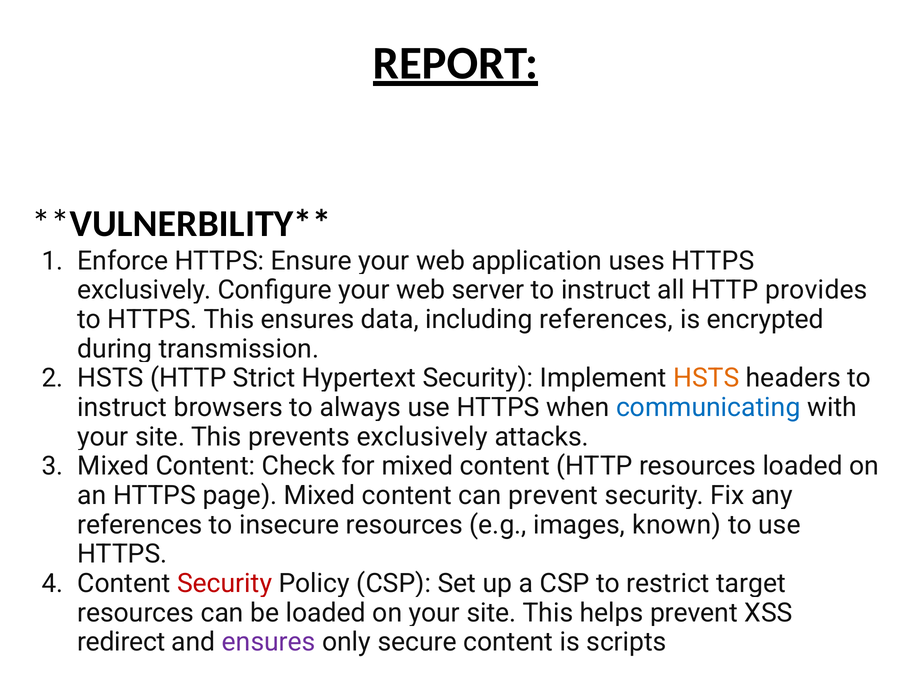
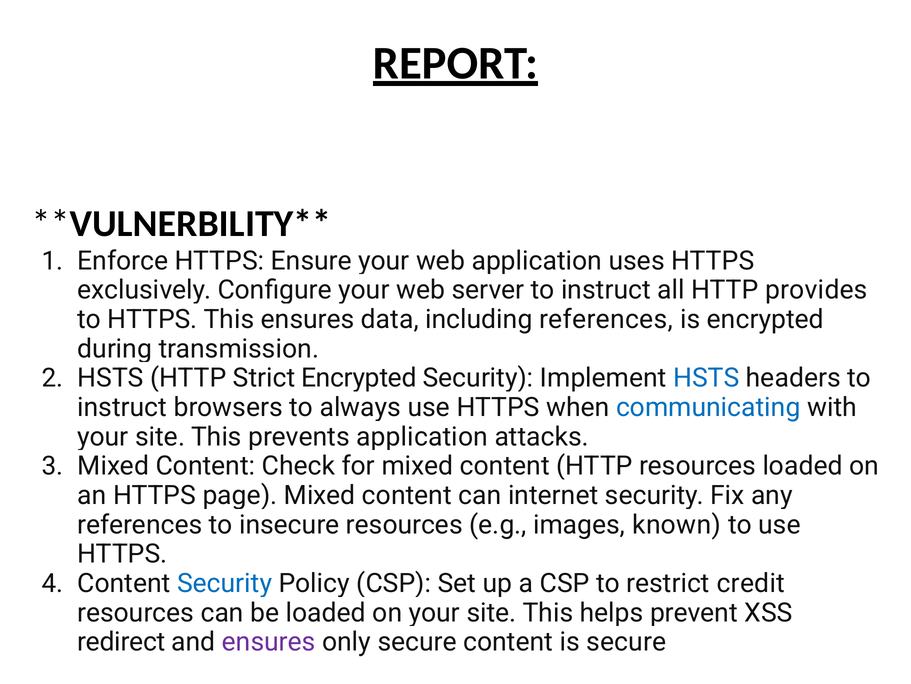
Strict Hypertext: Hypertext -> Encrypted (359, 378)
HSTS colour: orange -> blue (706, 378)
prevents exclusively: exclusively -> application (422, 436)
can prevent: prevent -> internet (553, 495)
Security colour: red -> blue (225, 583)
target: target -> credit (751, 583)
is scripts: scripts -> secure (626, 641)
